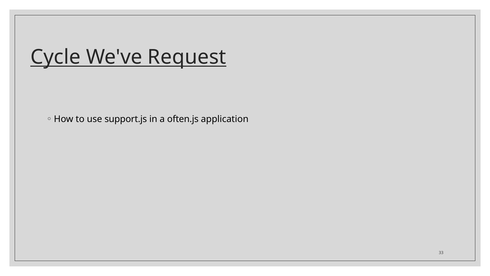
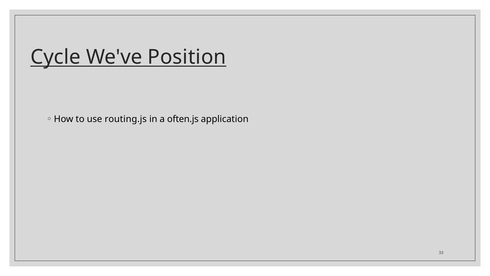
Request: Request -> Position (187, 57)
support.js: support.js -> routing.js (126, 119)
